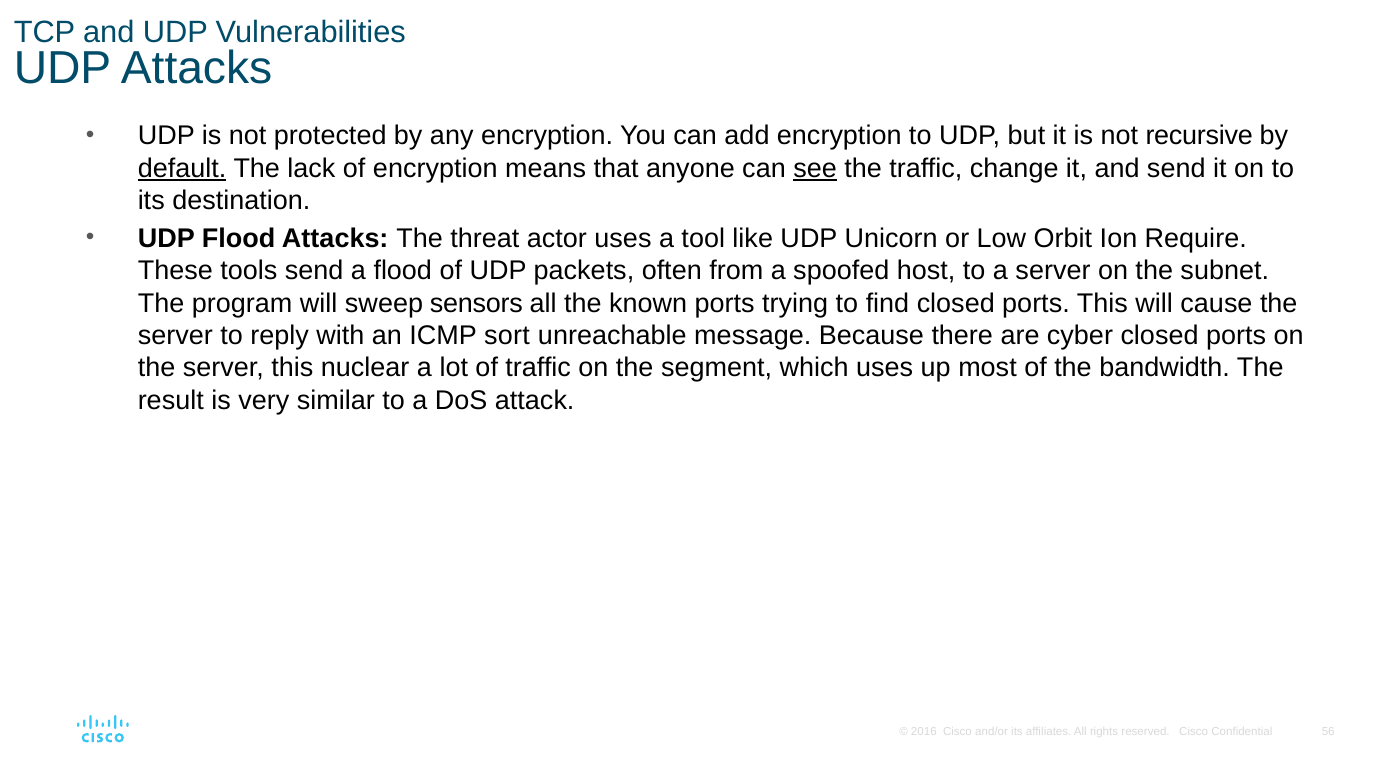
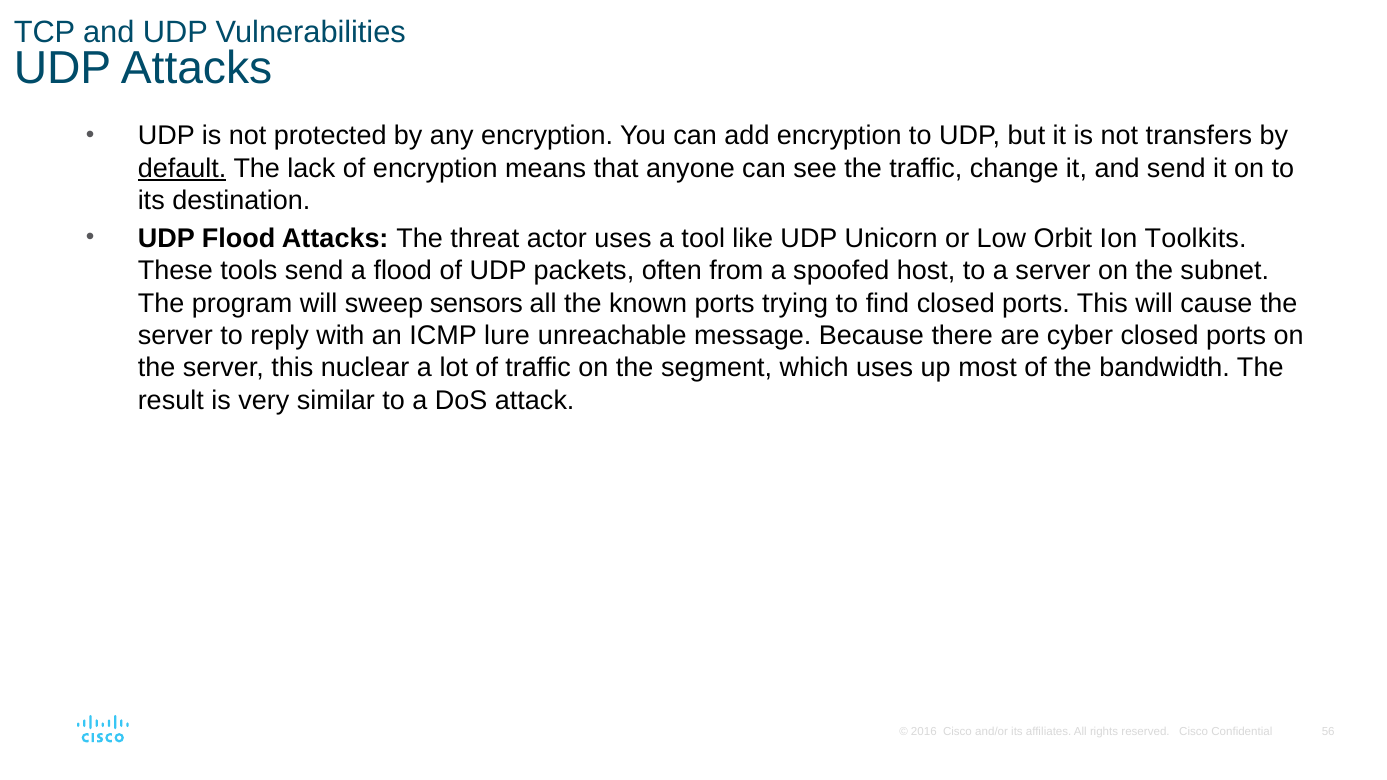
recursive: recursive -> transfers (1199, 136)
see underline: present -> none (815, 168)
Require: Require -> Toolkits (1196, 239)
sort: sort -> lure (507, 336)
